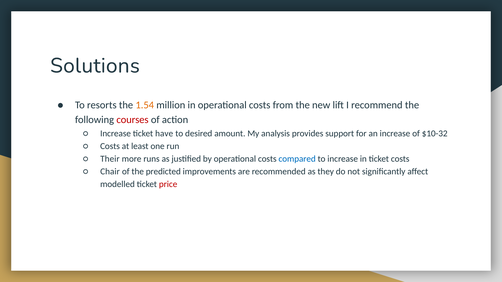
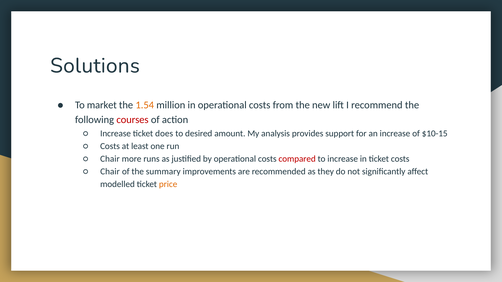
resorts: resorts -> market (102, 105)
have: have -> does (164, 134)
$10-32: $10-32 -> $10-15 (435, 134)
Their: Their -> Chair (110, 159)
compared colour: blue -> red (297, 159)
predicted: predicted -> summary (163, 172)
price colour: red -> orange (168, 184)
